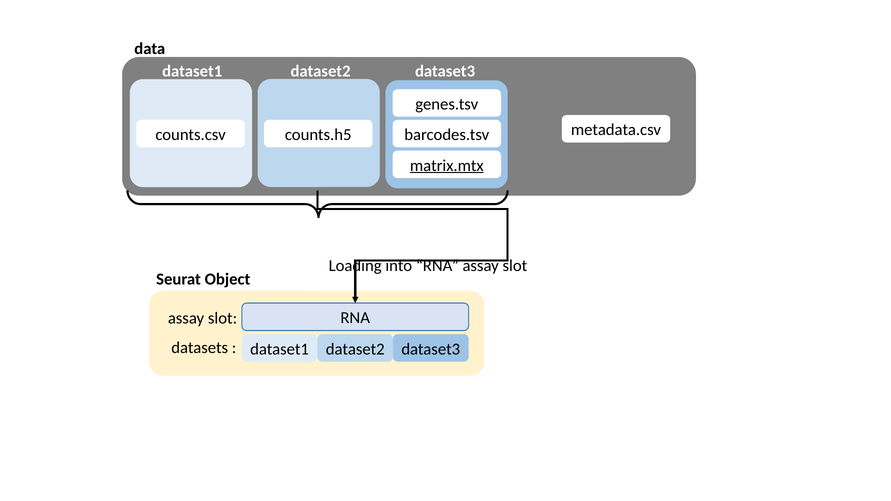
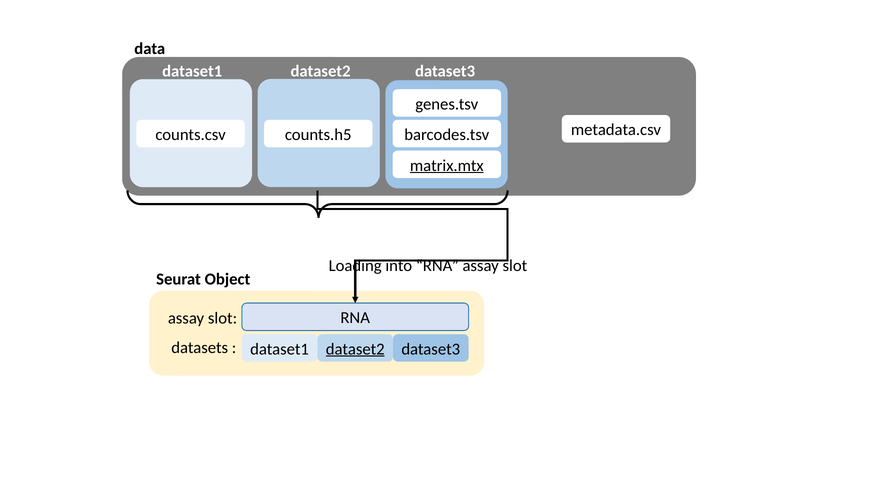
dataset2 underline: none -> present (355, 349)
